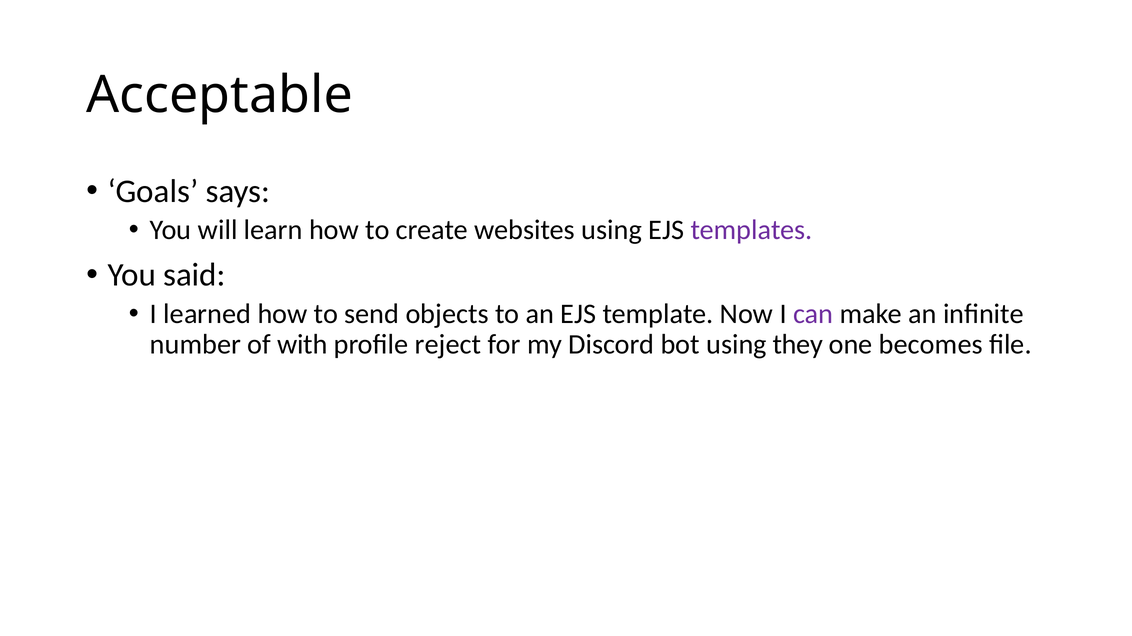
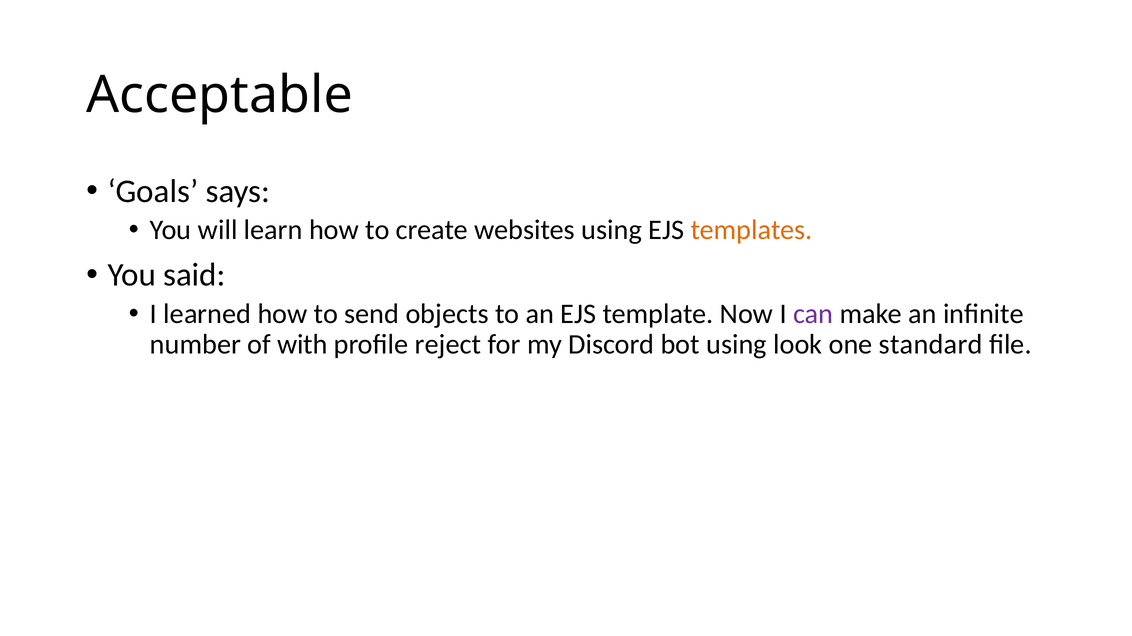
templates colour: purple -> orange (752, 230)
they: they -> look (798, 345)
becomes: becomes -> standard (931, 345)
